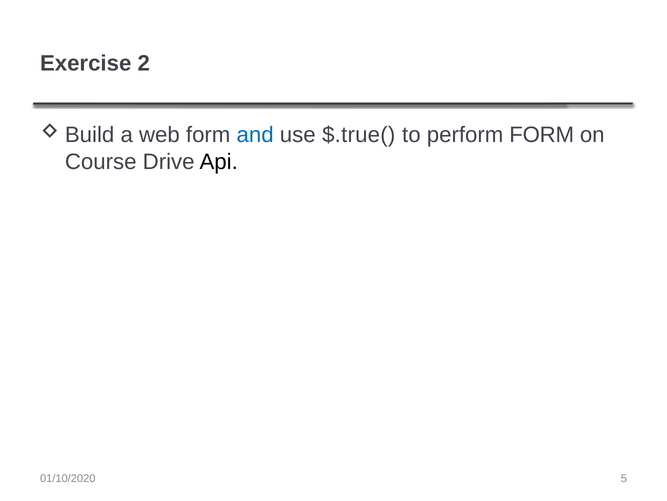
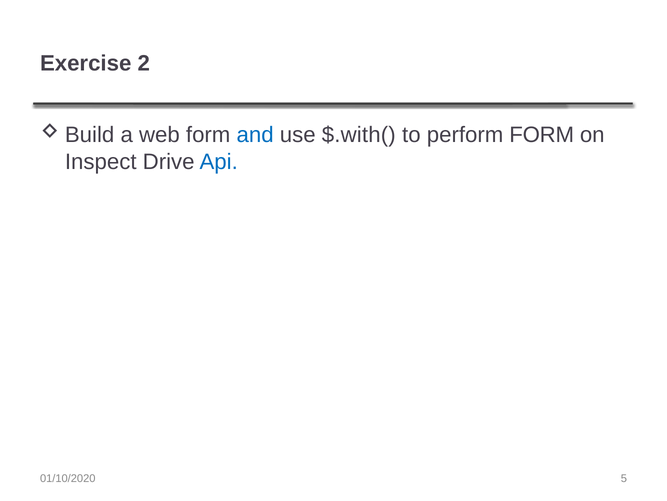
$.true(: $.true( -> $.with( (359, 135)
Course: Course -> Inspect (101, 162)
Api colour: black -> blue (219, 162)
